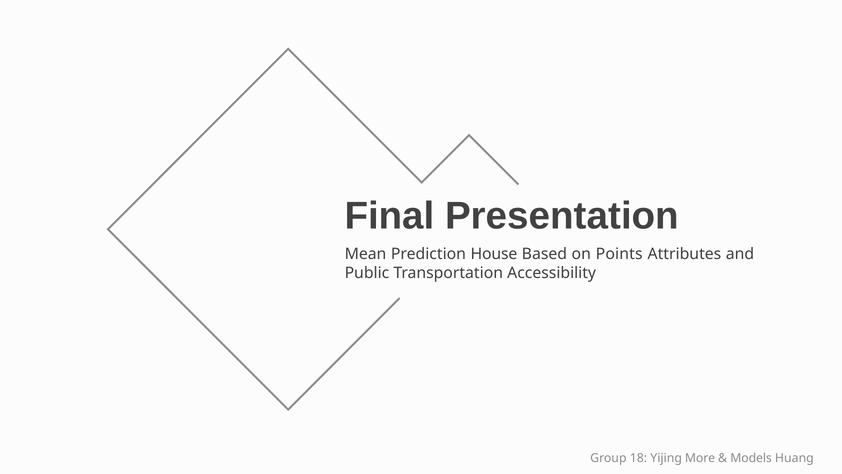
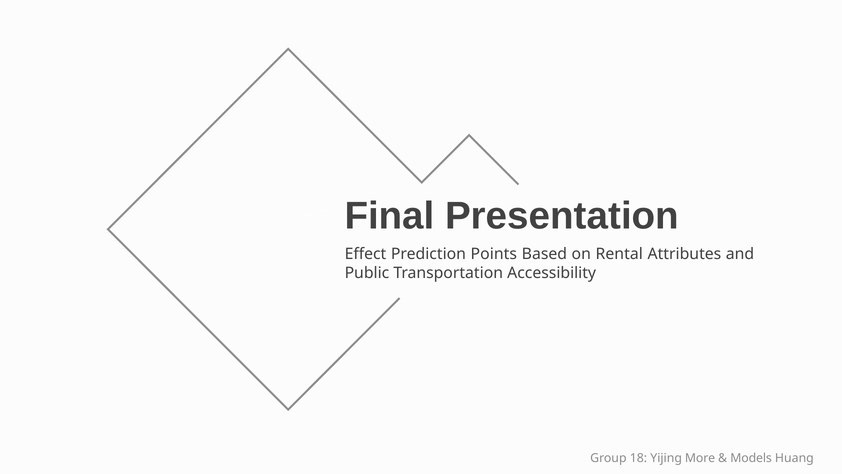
Mean: Mean -> Effect (365, 254)
House: House -> Points (494, 254)
Points: Points -> Rental (619, 254)
